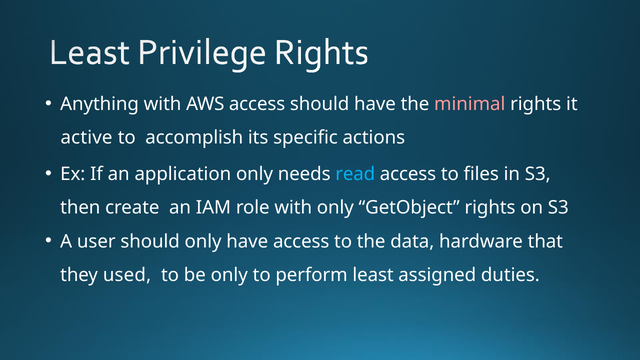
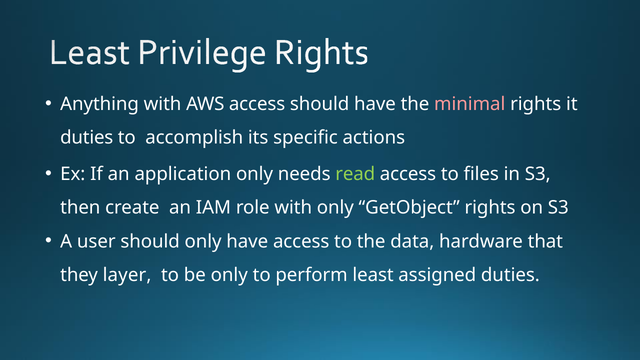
active: active -> duties (87, 138)
read colour: light blue -> light green (355, 174)
used: used -> layer (127, 275)
